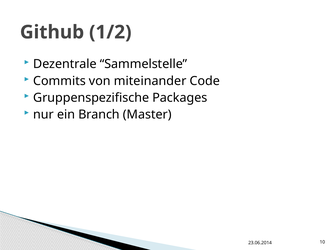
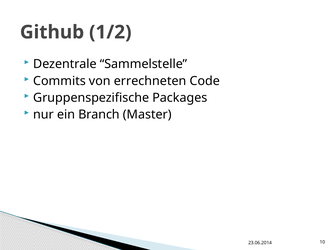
miteinander: miteinander -> errechneten (150, 81)
